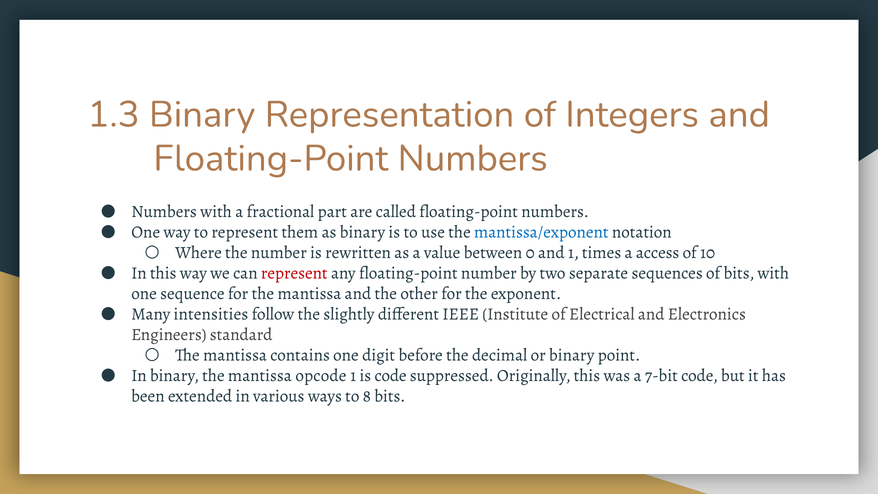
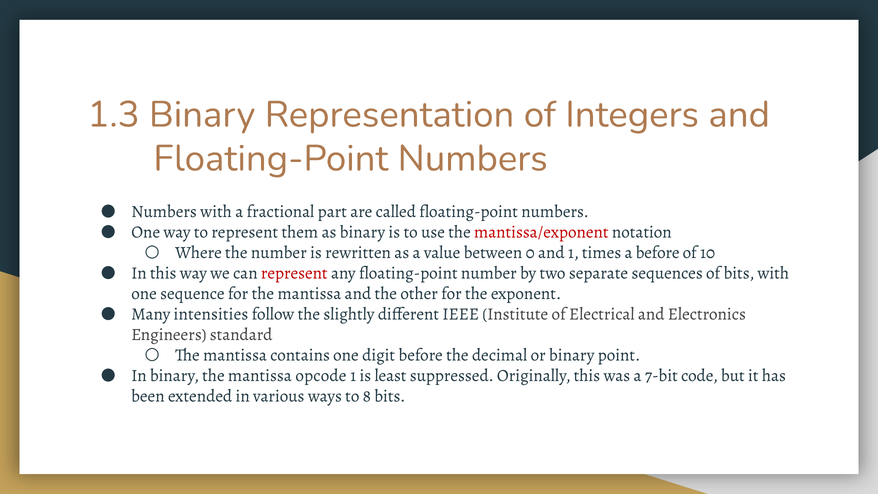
mantissa/exponent colour: blue -> red (541, 232)
a access: access -> before (658, 252)
is code: code -> least (391, 375)
